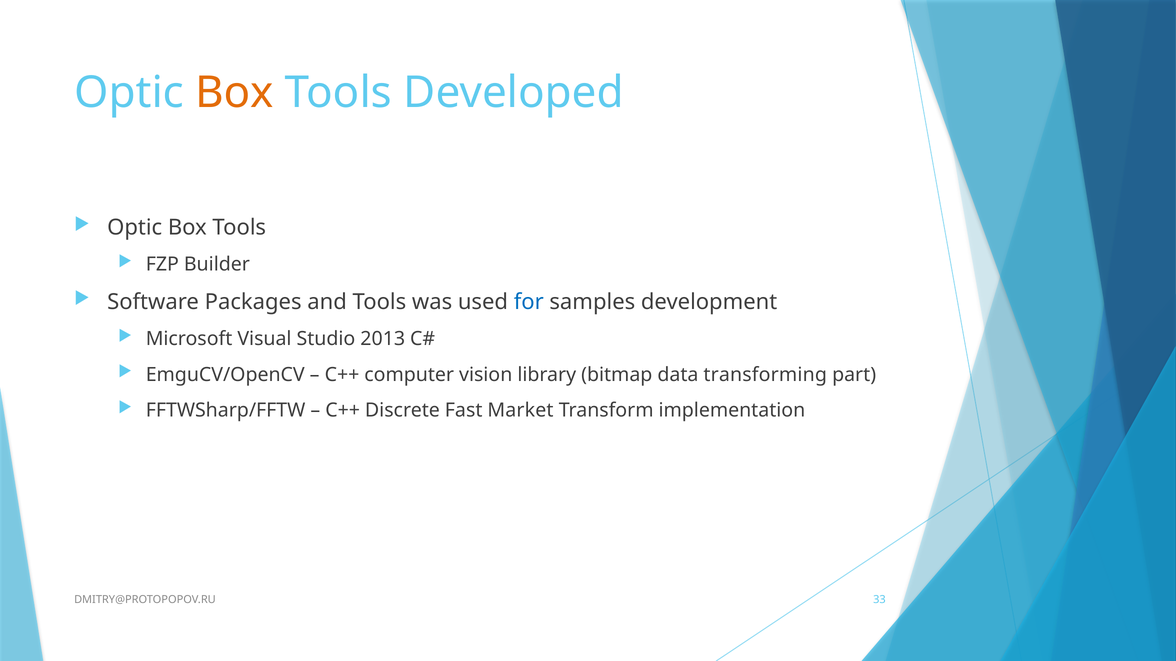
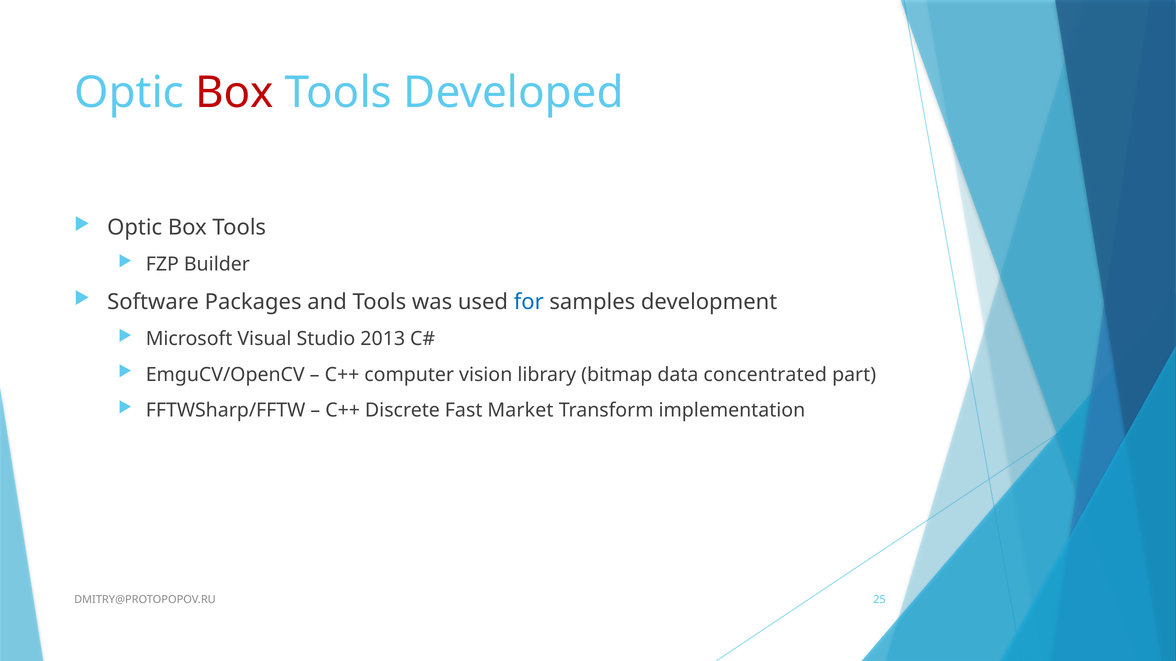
Box colour: orange -> red (235, 93)
transforming: transforming -> concentrated (765, 375)
33: 33 -> 25 (879, 600)
